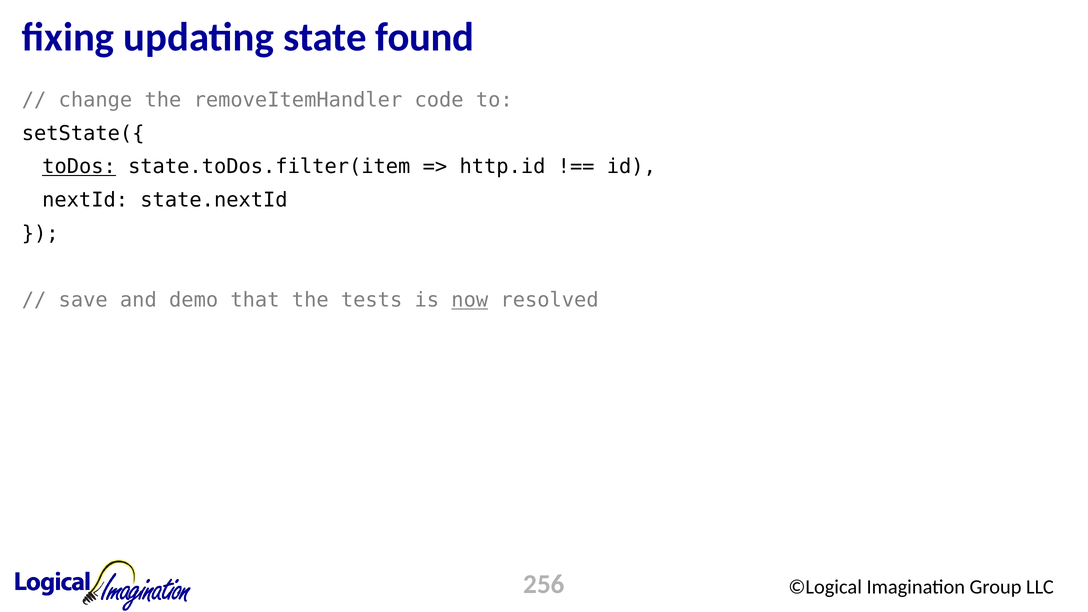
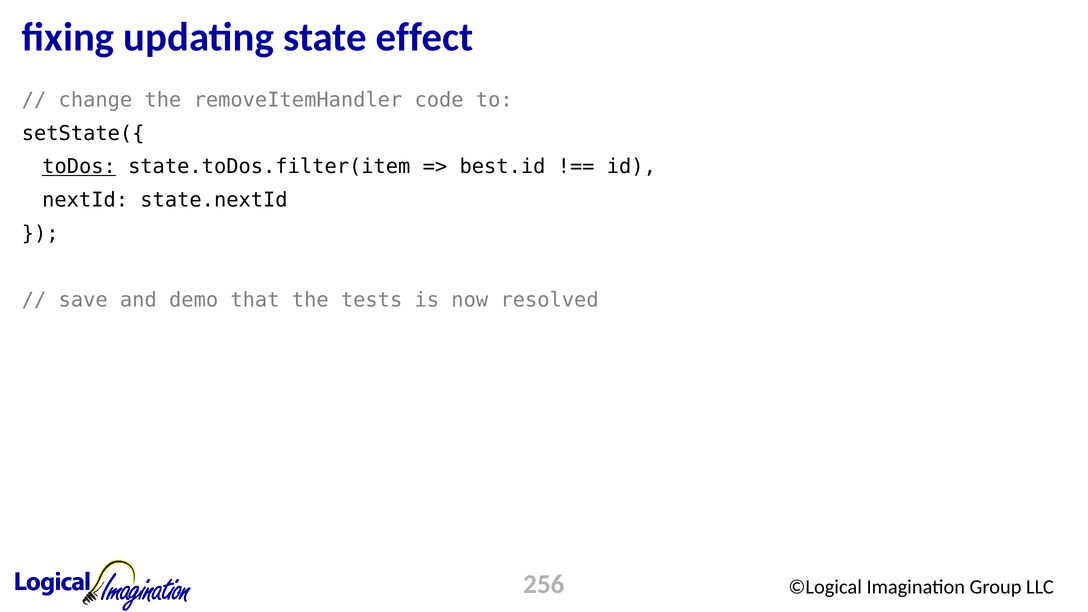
found: found -> effect (425, 37)
http.id: http.id -> best.id (502, 167)
now underline: present -> none (470, 300)
